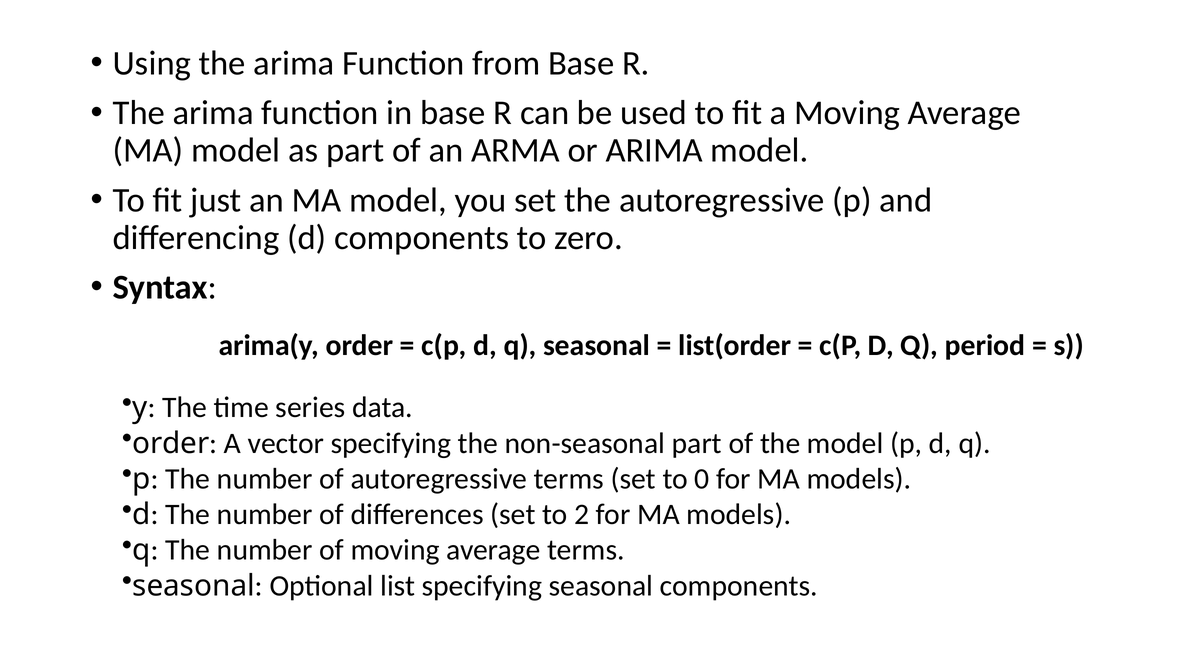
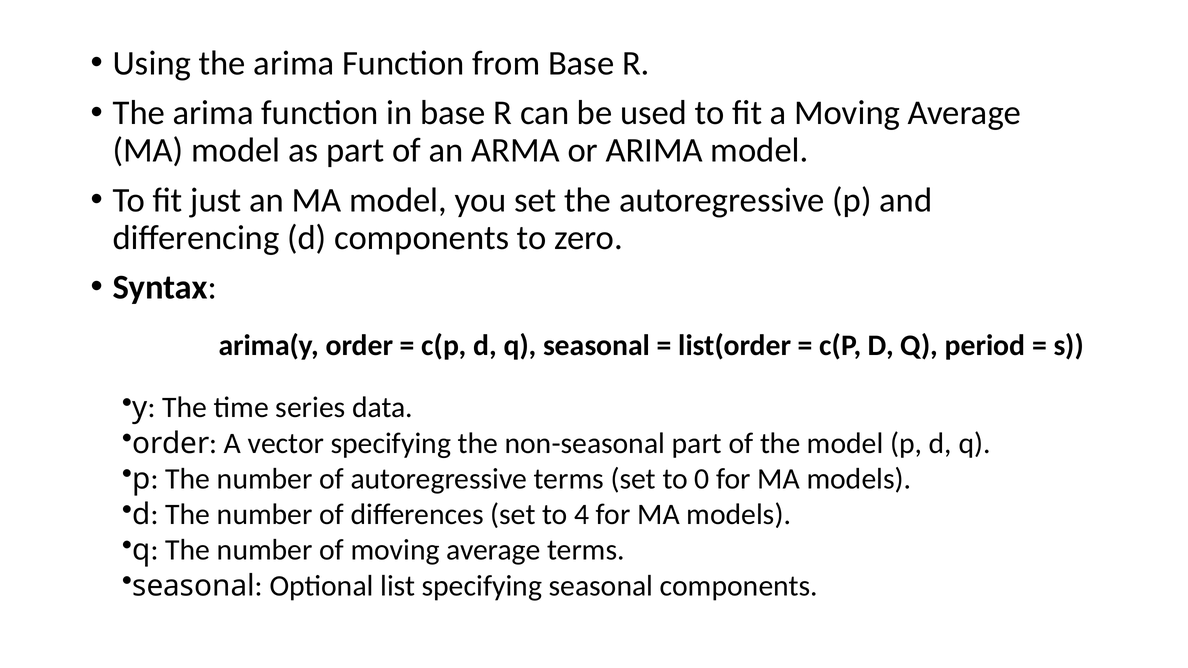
2: 2 -> 4 (582, 515)
